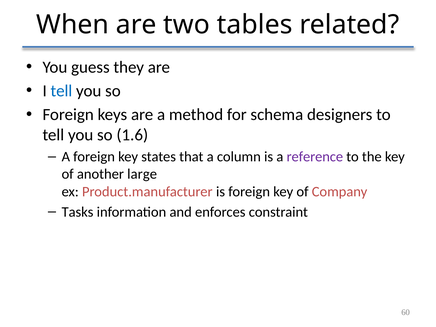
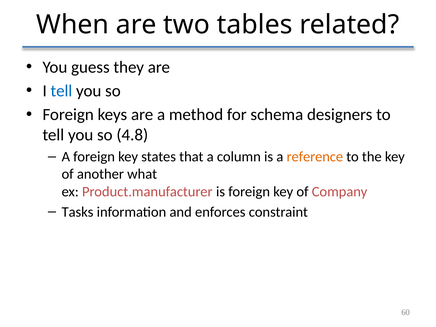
1.6: 1.6 -> 4.8 (132, 135)
reference colour: purple -> orange (315, 157)
large: large -> what (142, 174)
